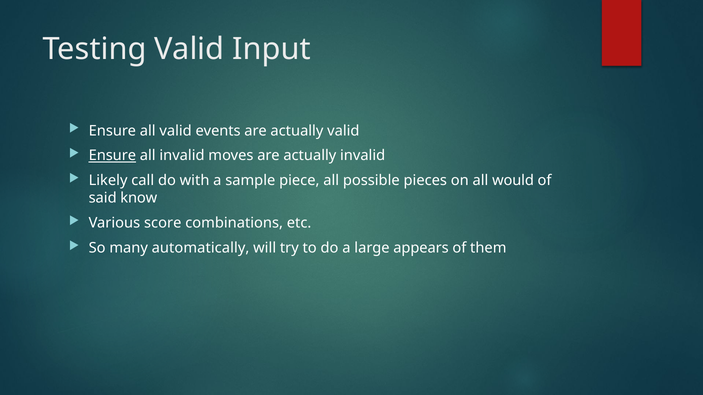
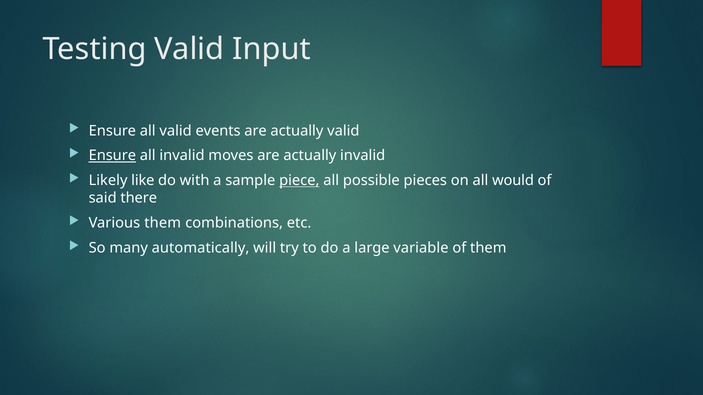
call: call -> like (143, 181)
piece underline: none -> present (299, 181)
know: know -> there (139, 198)
Various score: score -> them (163, 223)
appears: appears -> variable (421, 248)
